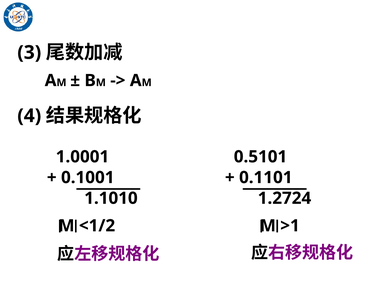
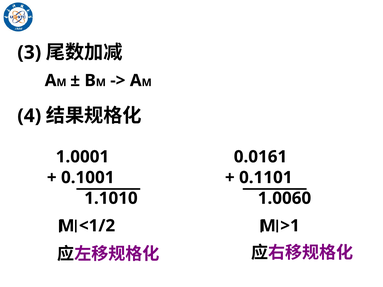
0.5101: 0.5101 -> 0.0161 (260, 157)
1.2724: 1.2724 -> 1.0060 (284, 198)
